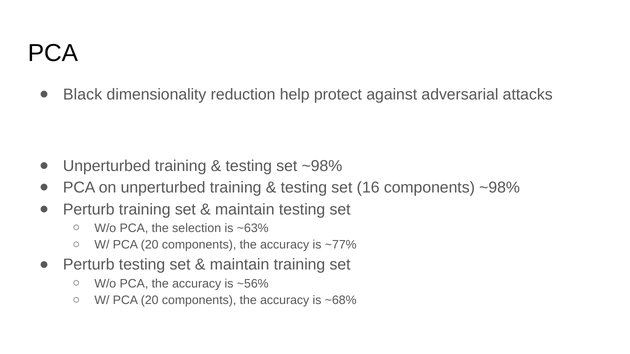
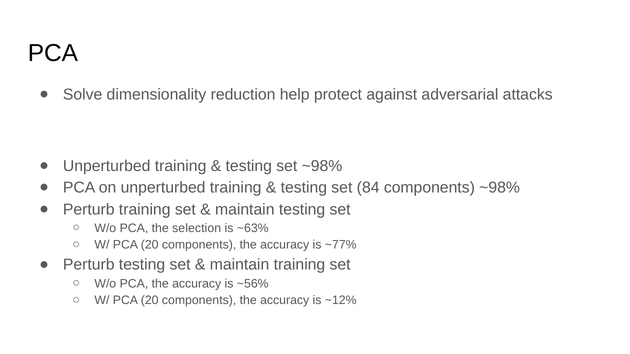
Black: Black -> Solve (83, 95)
16: 16 -> 84 (368, 188)
~68%: ~68% -> ~12% (341, 301)
